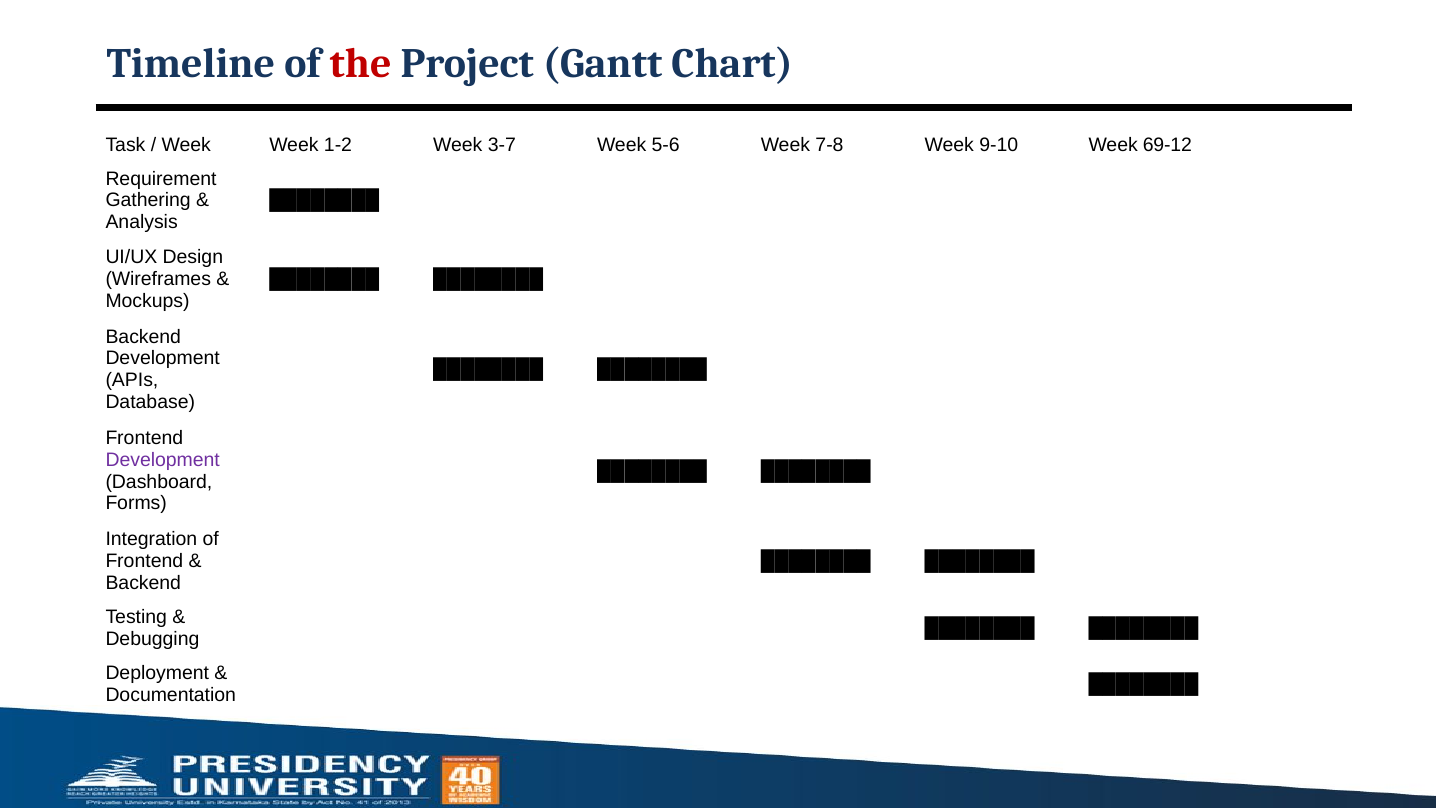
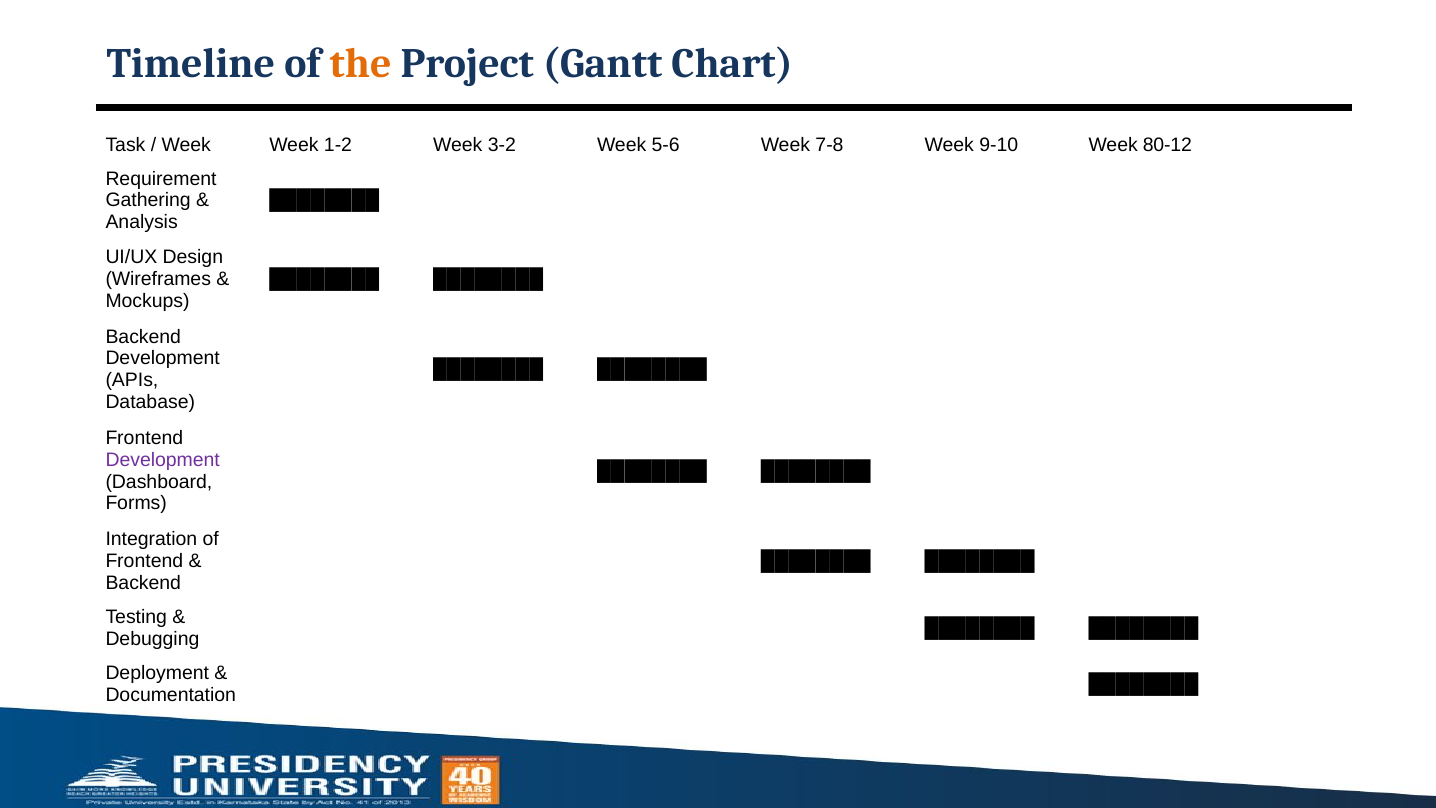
the colour: red -> orange (361, 64)
3-7: 3-7 -> 3-2 (502, 145)
69-12: 69-12 -> 80-12 (1167, 145)
